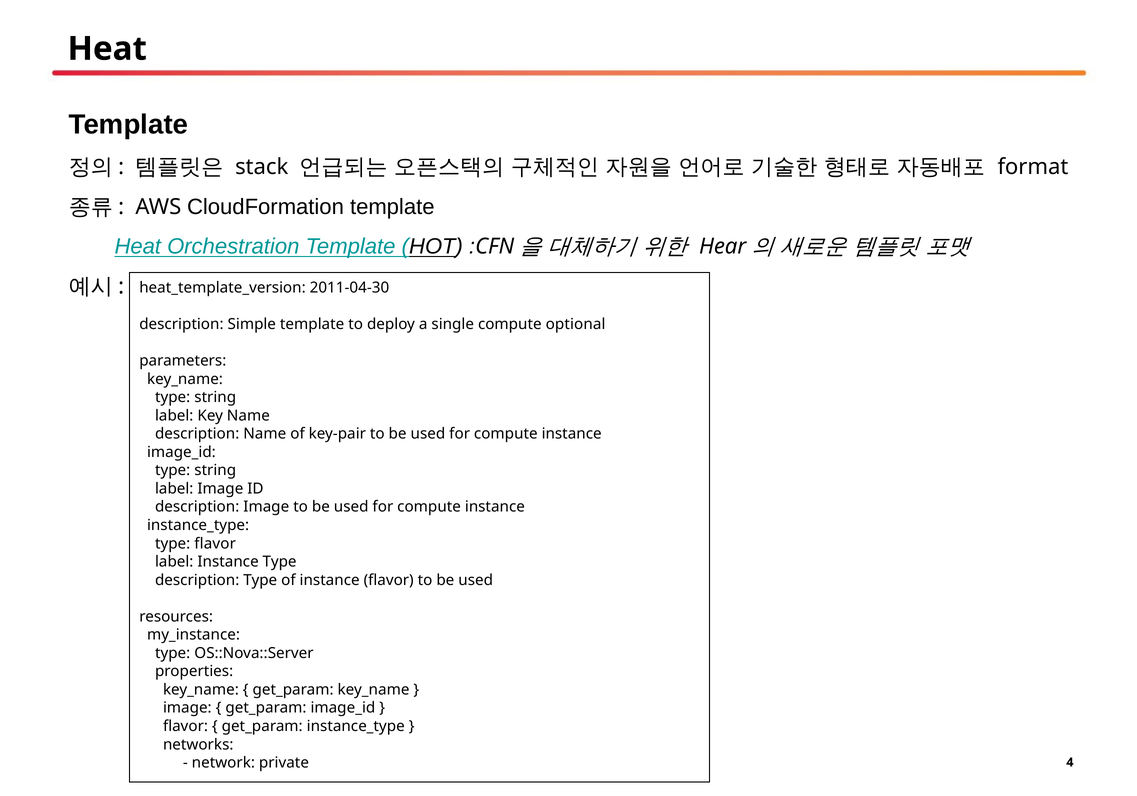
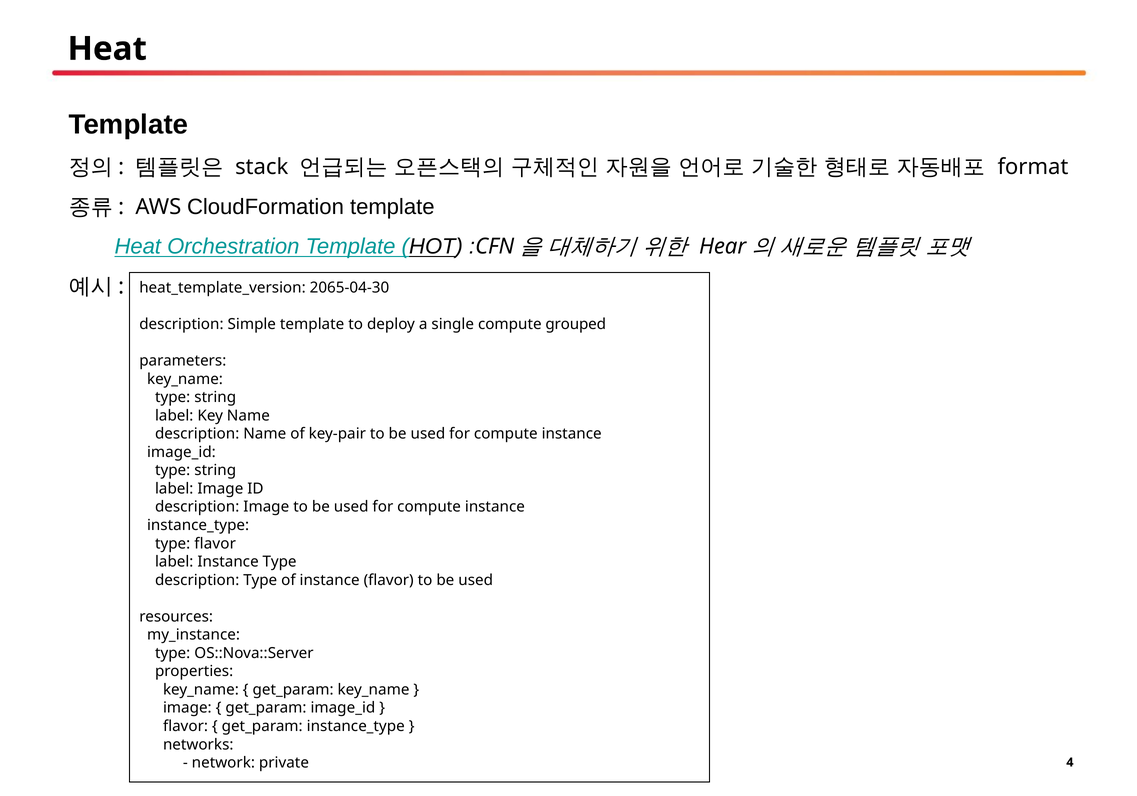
2011-04-30: 2011-04-30 -> 2065-04-30 (349, 288)
optional: optional -> grouped (576, 324)
